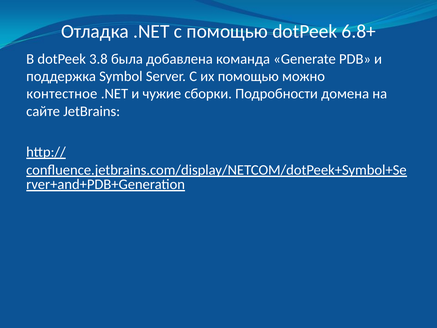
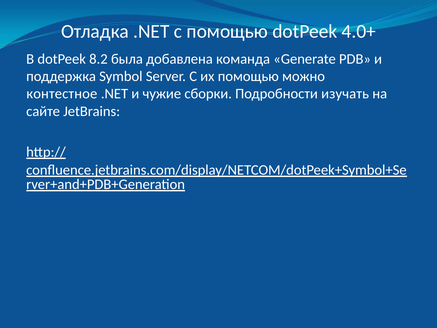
6.8+: 6.8+ -> 4.0+ (359, 31)
3.8: 3.8 -> 8.2 (98, 59)
домена: домена -> изучать (345, 94)
